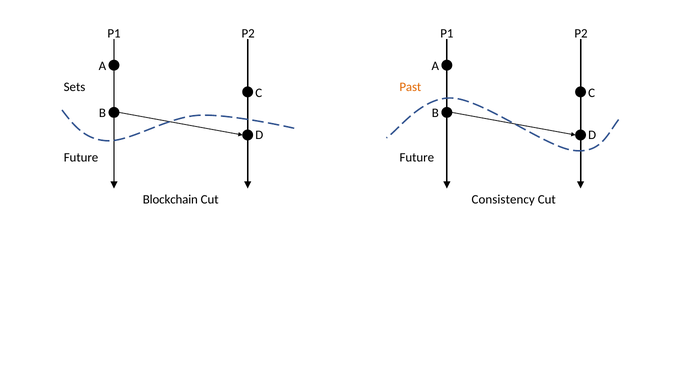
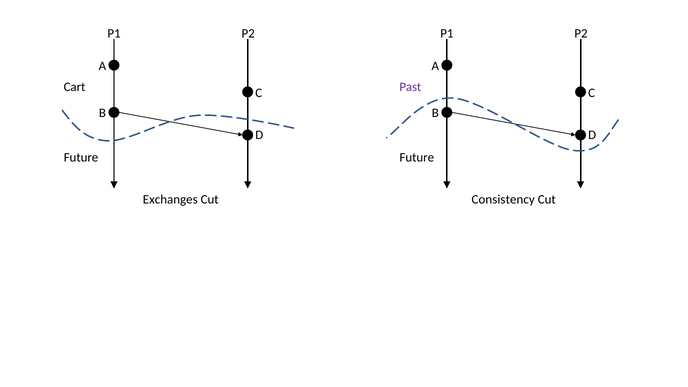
Sets: Sets -> Cart (75, 87)
Past colour: orange -> purple (410, 87)
Blockchain: Blockchain -> Exchanges (170, 200)
